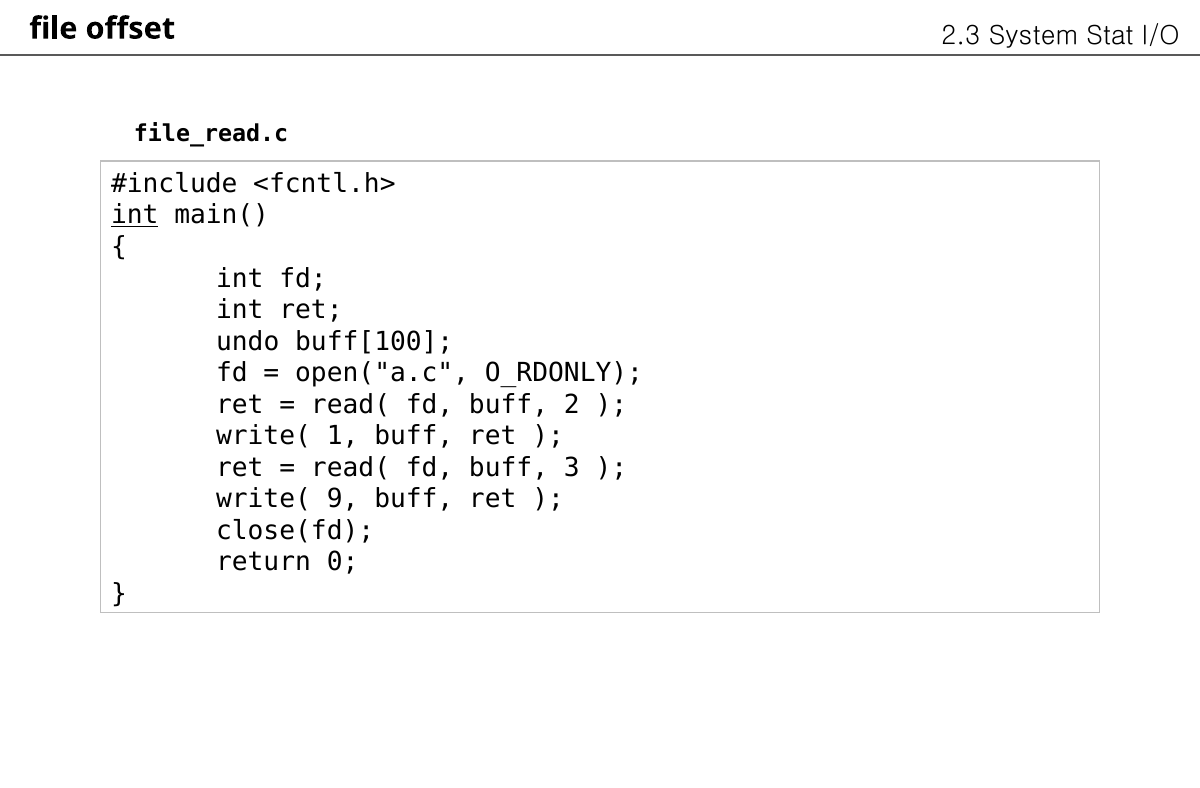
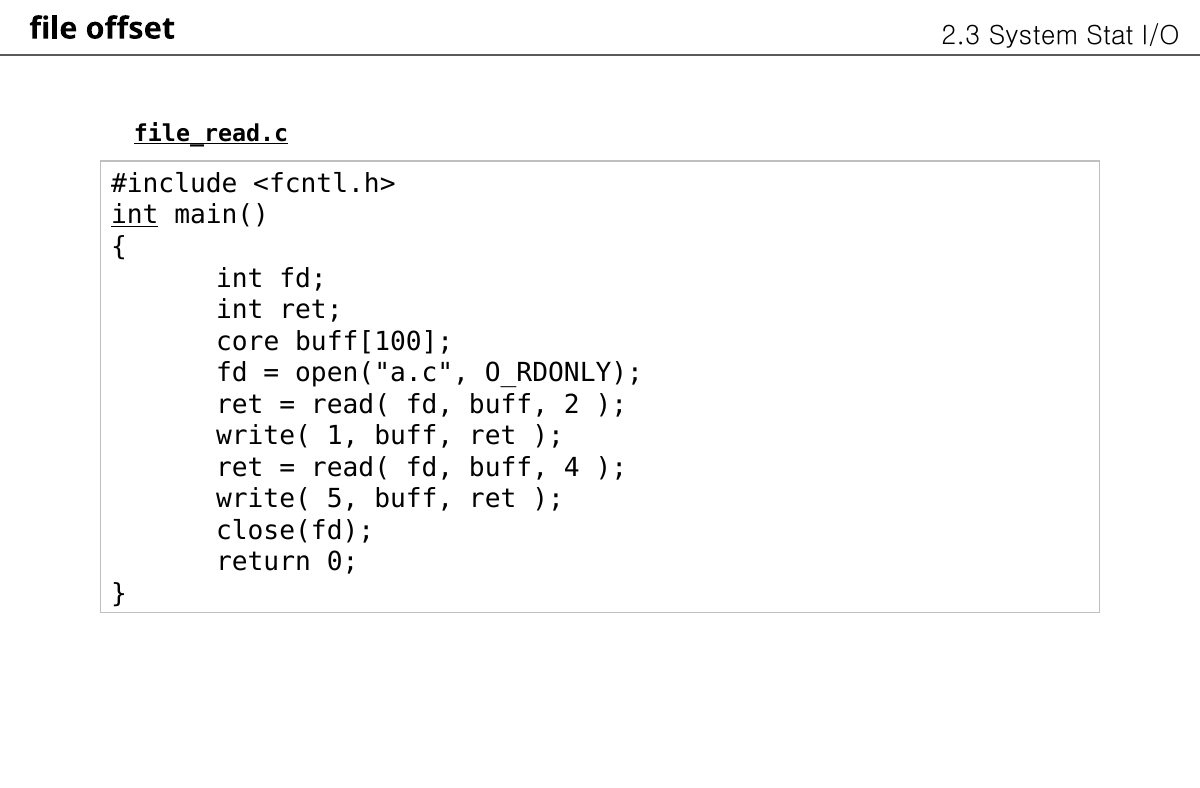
file_read.c underline: none -> present (211, 134)
undo: undo -> core (248, 341)
3: 3 -> 4 (572, 468)
9: 9 -> 5 (343, 499)
